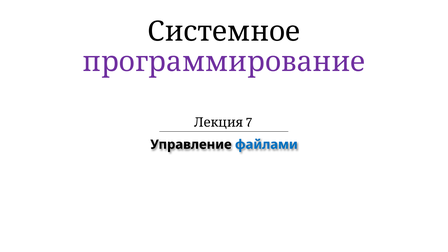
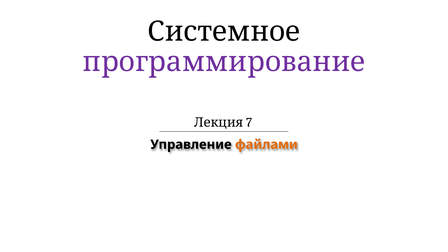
файлами colour: blue -> orange (266, 145)
